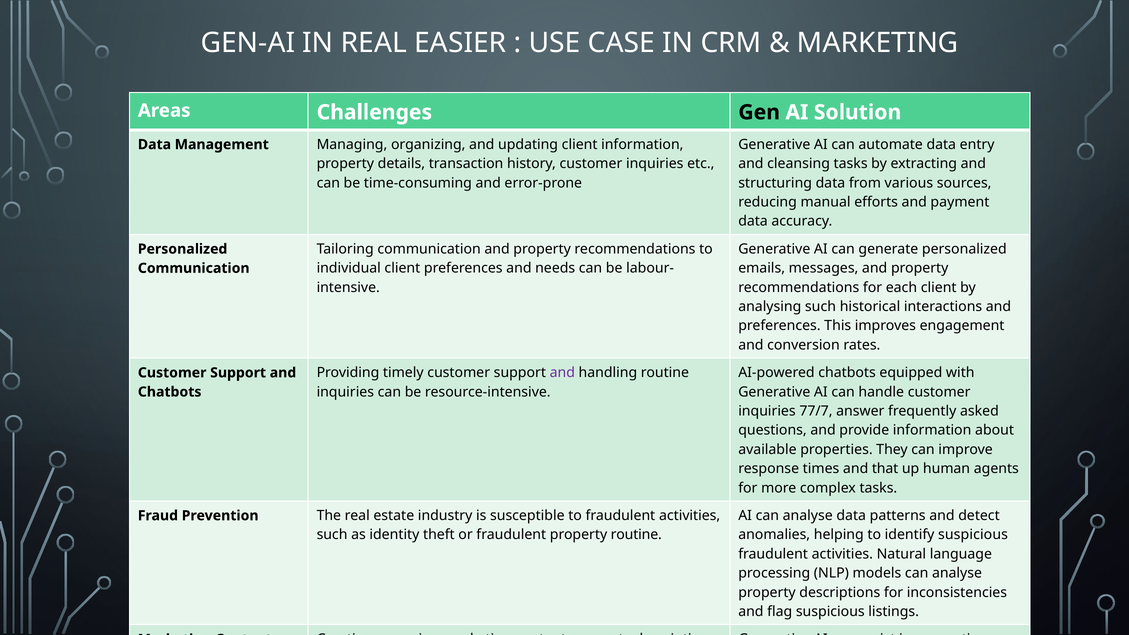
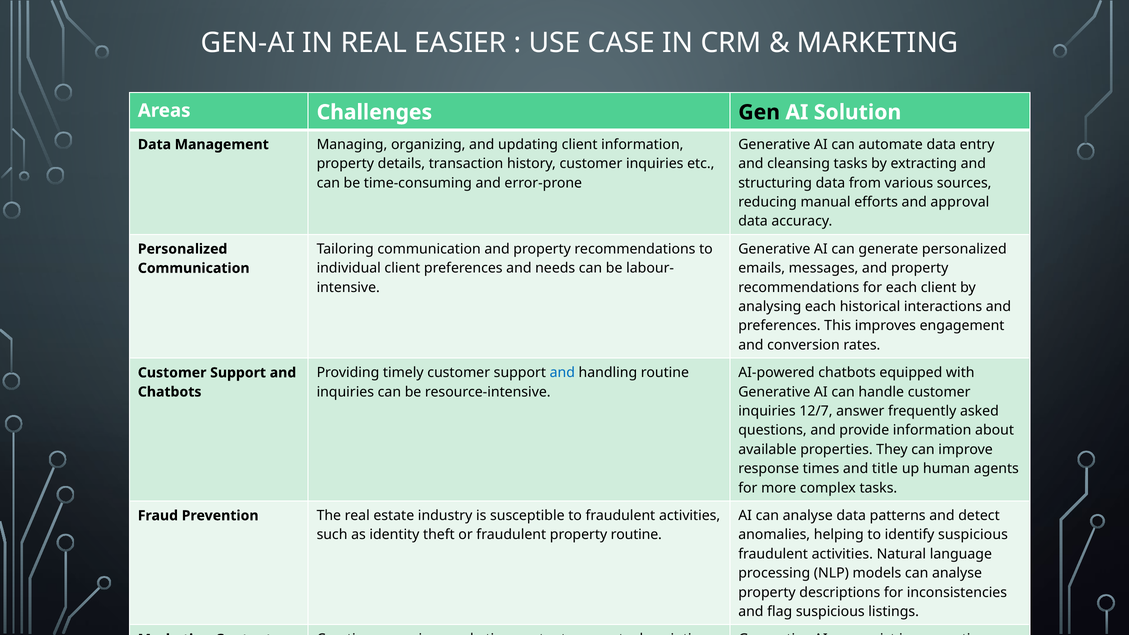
payment: payment -> approval (960, 202)
analysing such: such -> each (821, 307)
and colour: purple -> blue (562, 373)
77/7: 77/7 -> 12/7 (816, 411)
that: that -> title (885, 469)
